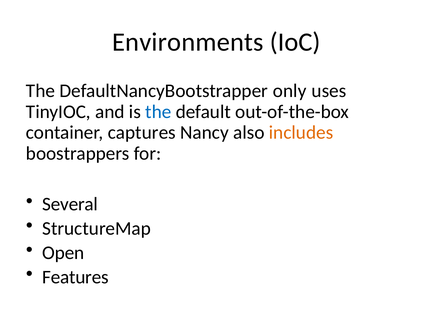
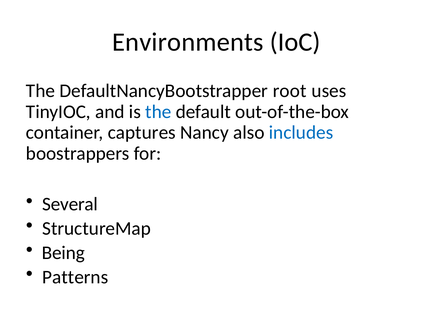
only: only -> root (290, 91)
includes colour: orange -> blue (301, 132)
Open: Open -> Being (63, 253)
Features: Features -> Patterns (75, 277)
